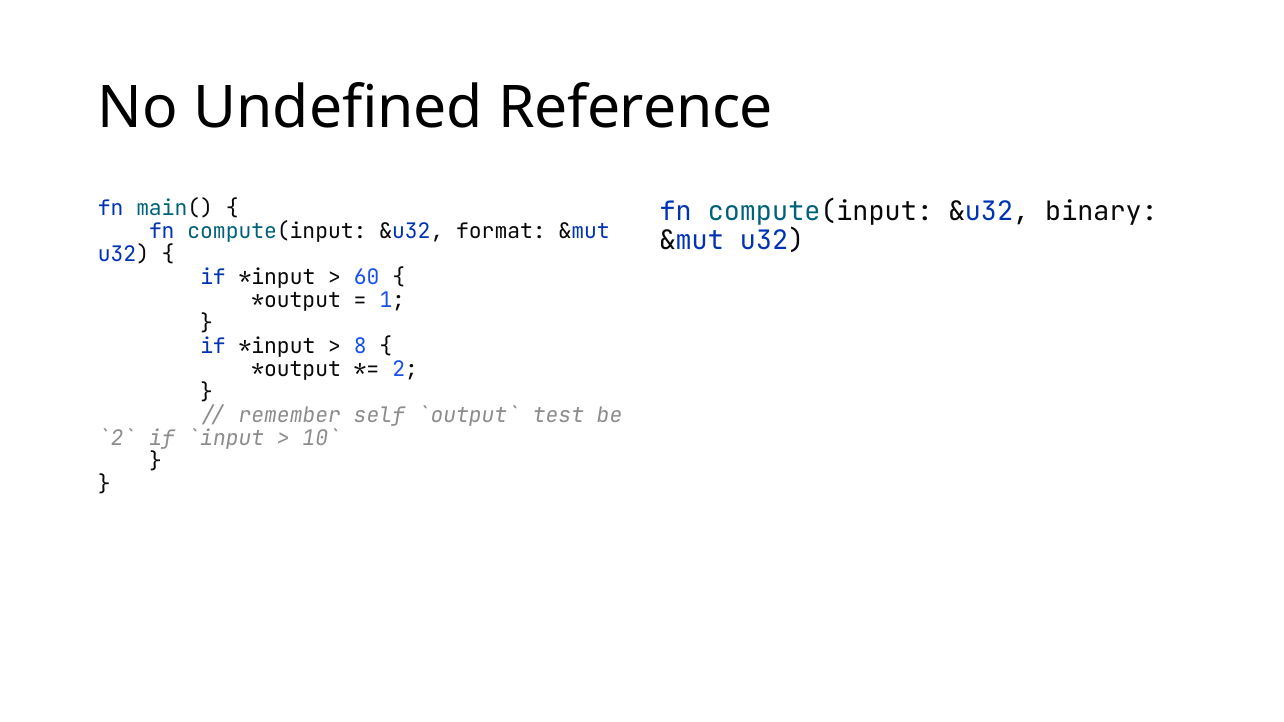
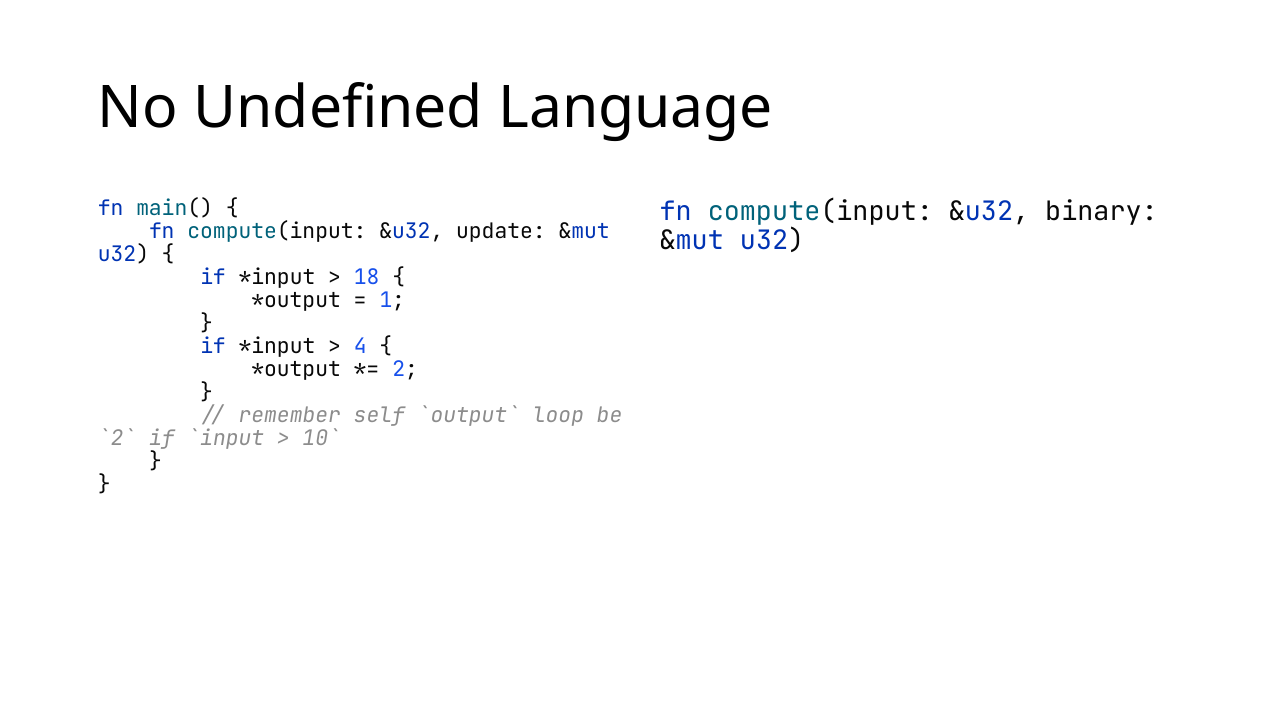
Reference: Reference -> Language (636, 108)
format: format -> update (501, 232)
60: 60 -> 18 (367, 278)
8: 8 -> 4 (360, 347)
test: test -> loop (558, 416)
